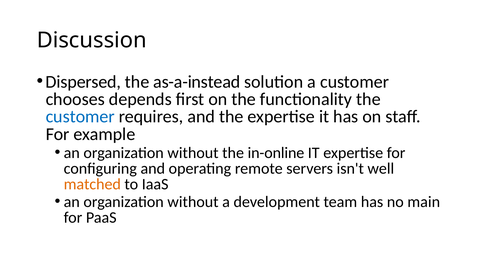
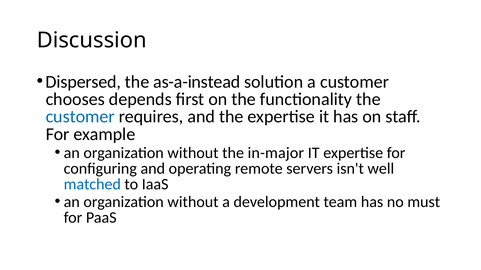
in-online: in-online -> in-major (276, 153)
matched colour: orange -> blue (92, 185)
main: main -> must (424, 202)
